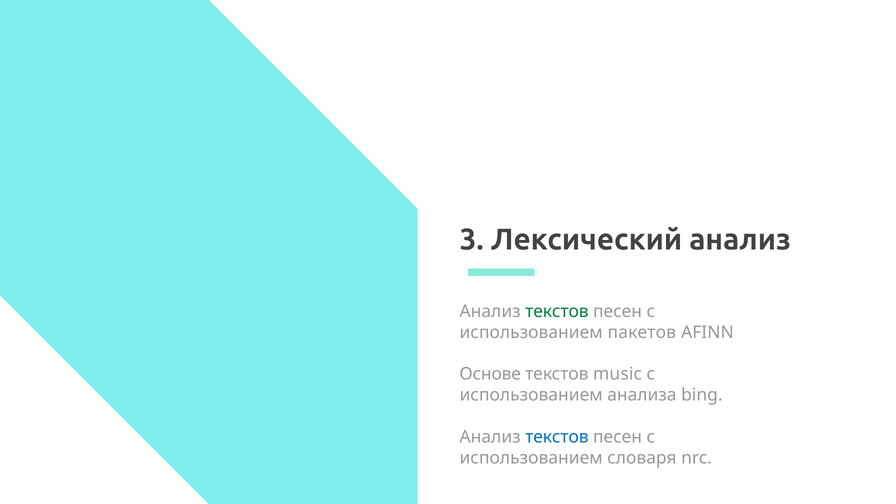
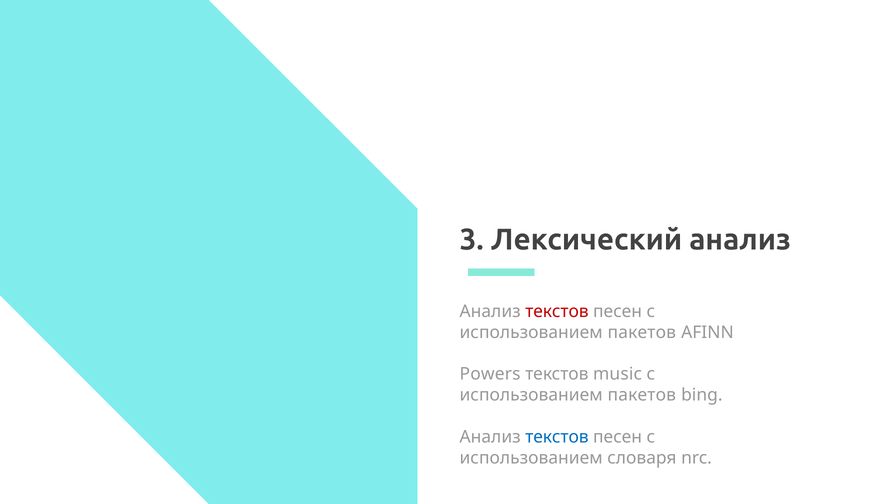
текстов colour: green -> red (557, 311)
Основе: Основе -> Powers (490, 374)
анализа: анализа -> пакетов (642, 395)
